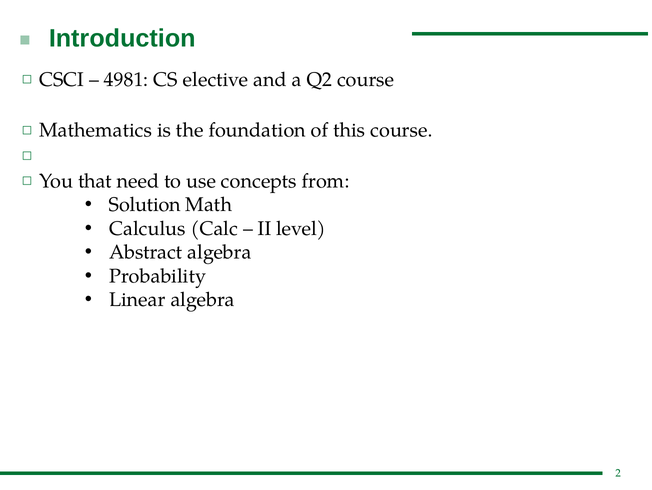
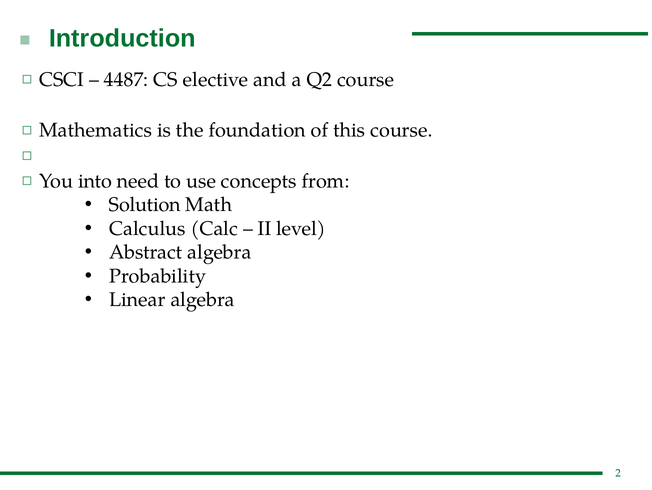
4981: 4981 -> 4487 (126, 80)
that: that -> into (95, 181)
